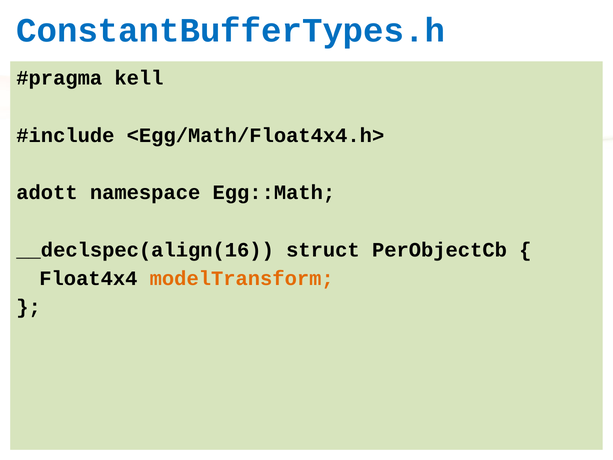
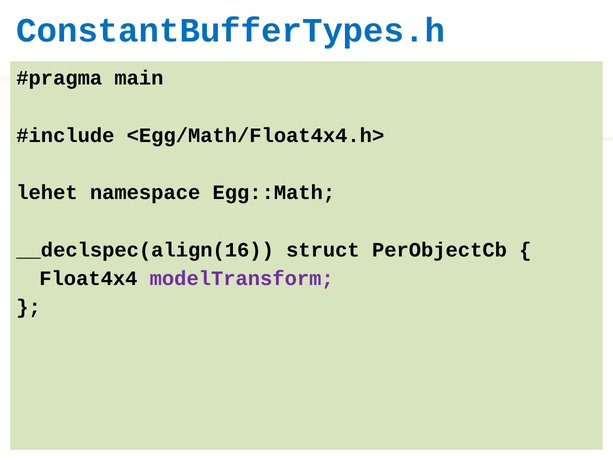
kell: kell -> main (139, 78)
adott: adott -> lehet (47, 192)
modelTransform colour: orange -> purple (242, 278)
